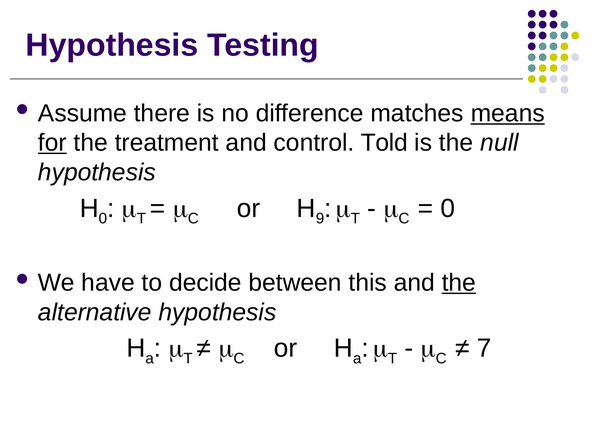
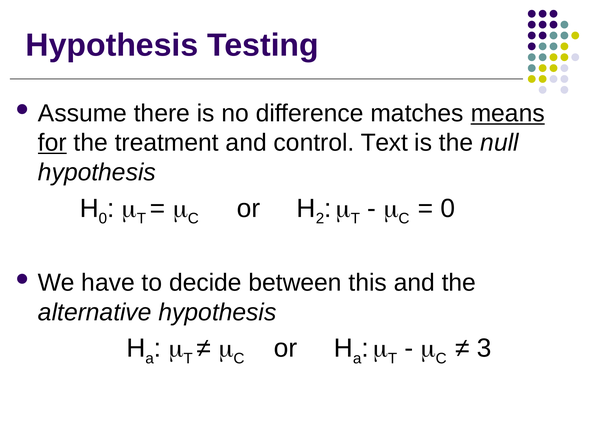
Told: Told -> Text (384, 143)
9: 9 -> 2 (320, 219)
the underline: present -> none (459, 283)
7: 7 -> 3 (484, 348)
